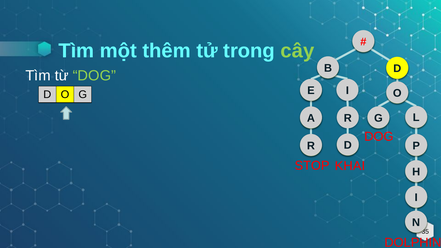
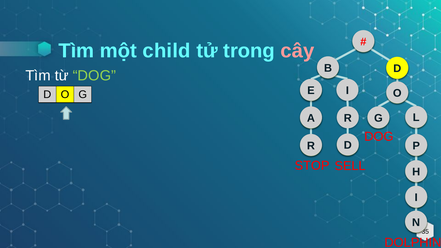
thêm: thêm -> child (167, 51)
cây colour: light green -> pink (297, 51)
KHAI: KHAI -> SELL (350, 166)
